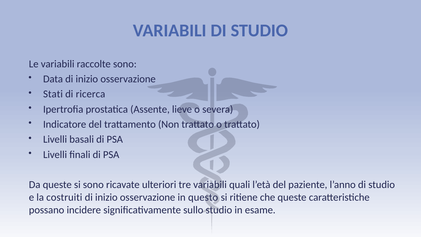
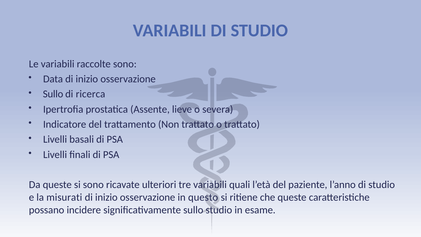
Stati: Stati -> Sullo (53, 94)
costruiti: costruiti -> misurati (64, 197)
